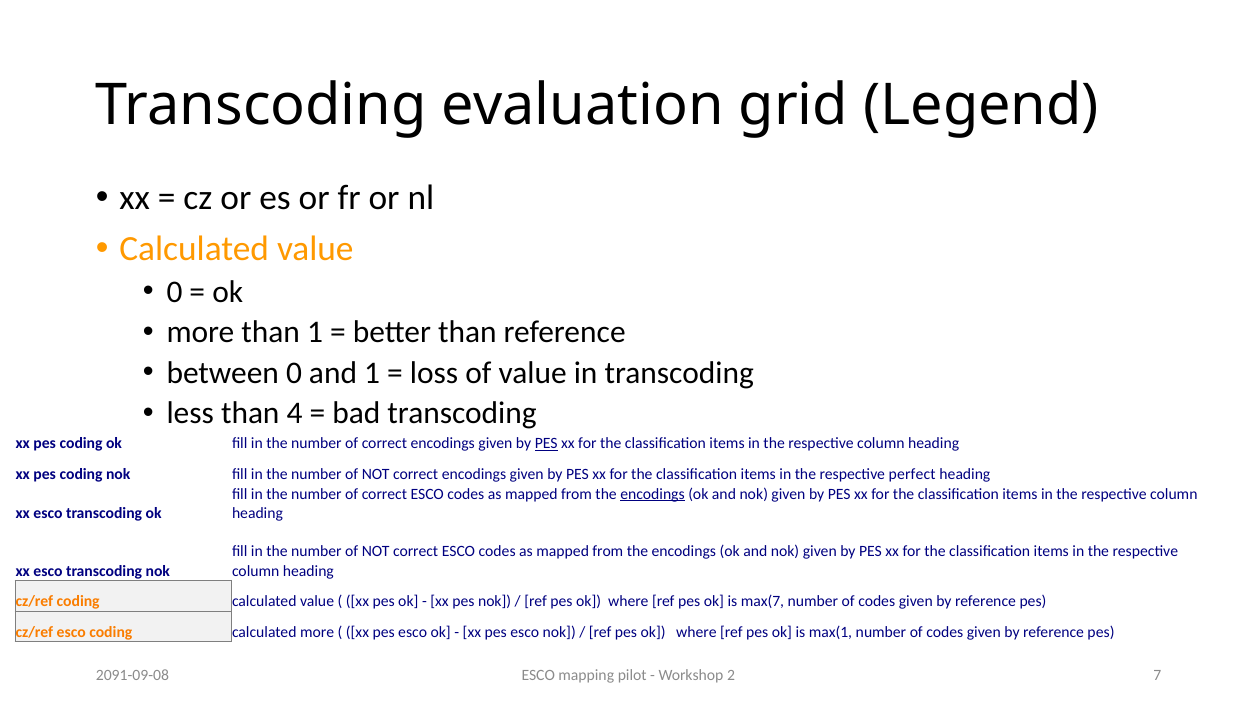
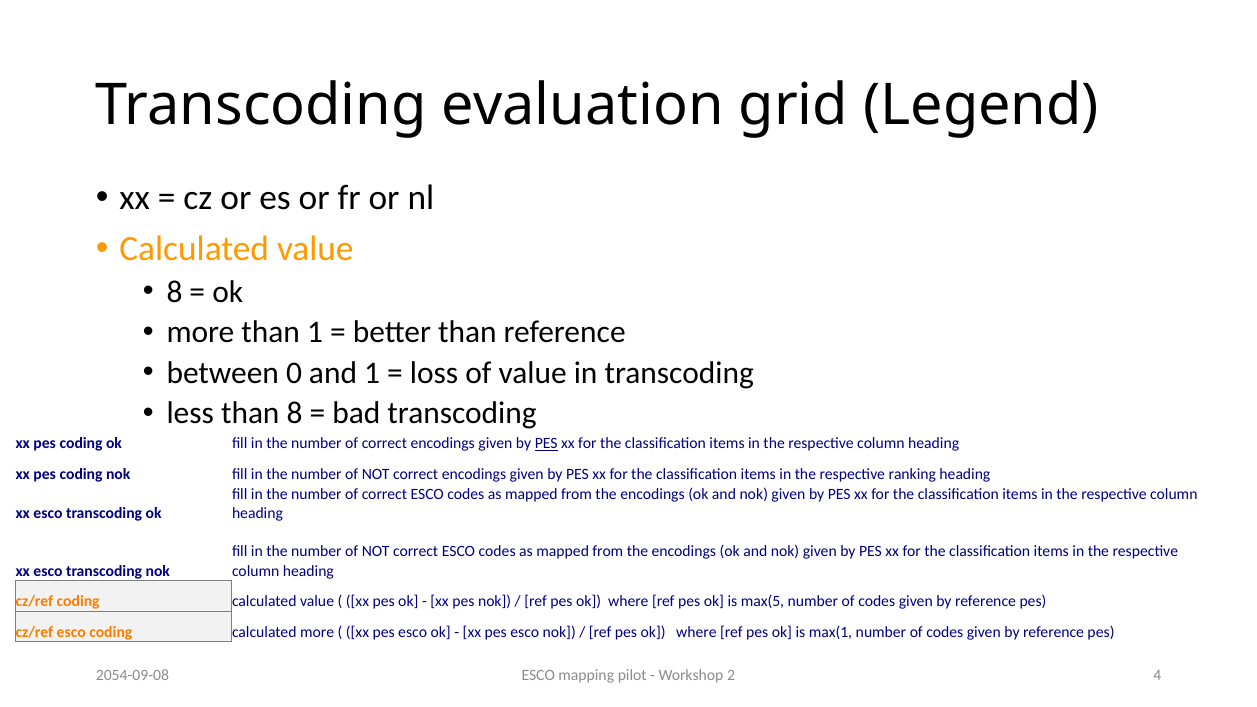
0: 0 -> 8 (174, 292)
than 4: 4 -> 8 (295, 413)
perfect: perfect -> ranking (912, 474)
encodings underline: present -> none (653, 494)
max(7: max(7 -> max(5 (762, 602)
7: 7 -> 4 (1157, 675)
2091-09-08: 2091-09-08 -> 2054-09-08 (132, 675)
